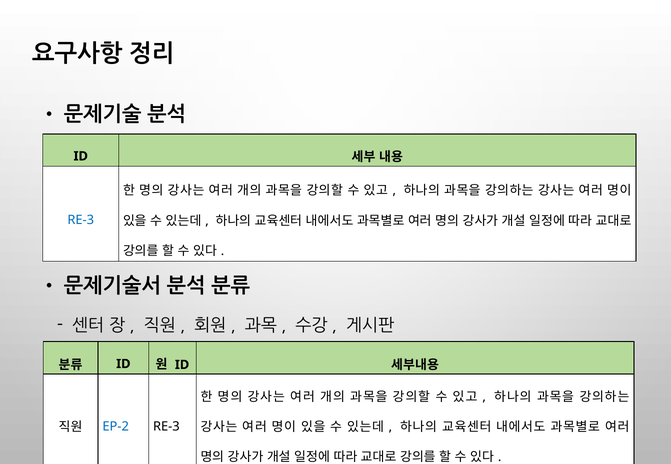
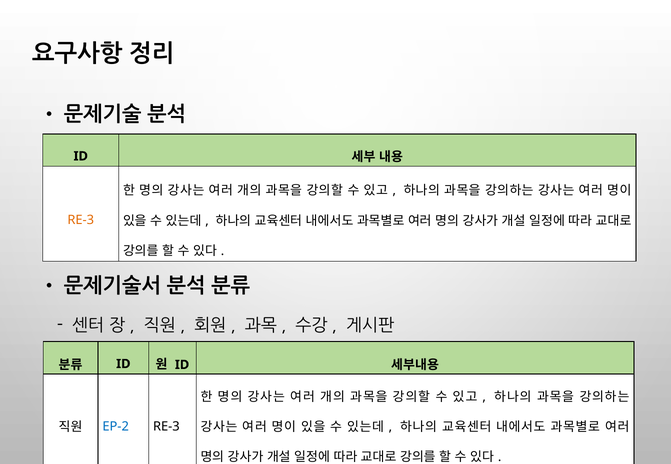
RE-3 colour: blue -> orange (81, 220)
